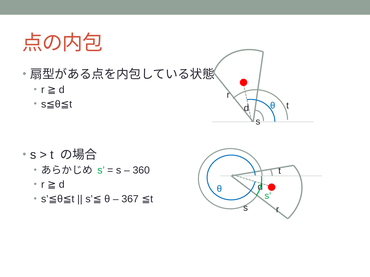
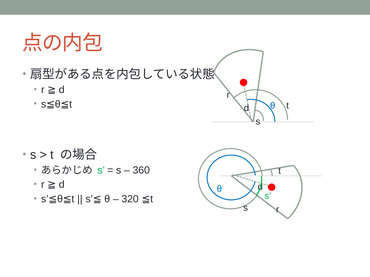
367: 367 -> 320 (130, 199)
